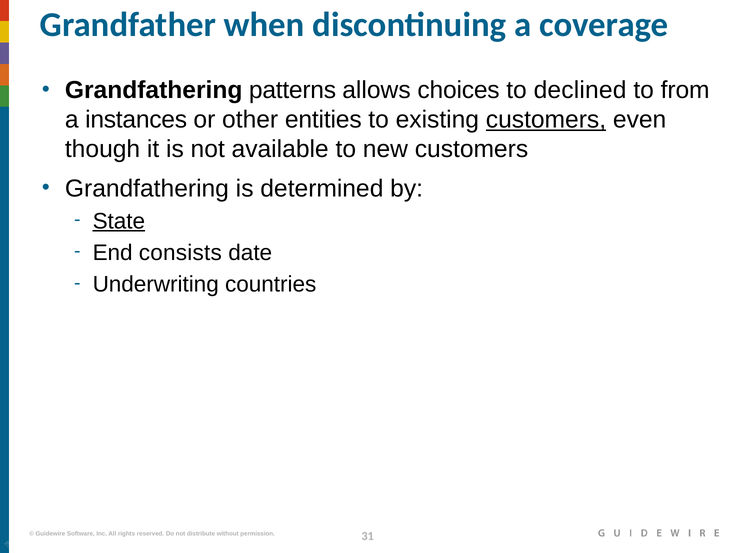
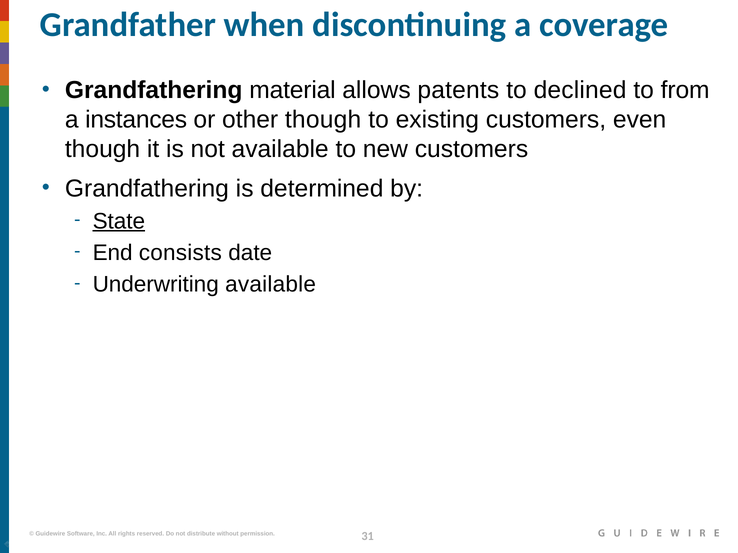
patterns: patterns -> material (292, 90)
choices: choices -> patents (458, 90)
other entities: entities -> though (323, 120)
customers underline: present -> none (546, 120)
Underwriting countries: countries -> available (271, 284)
